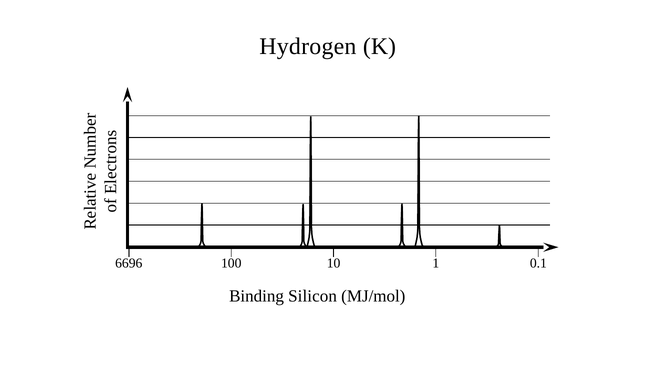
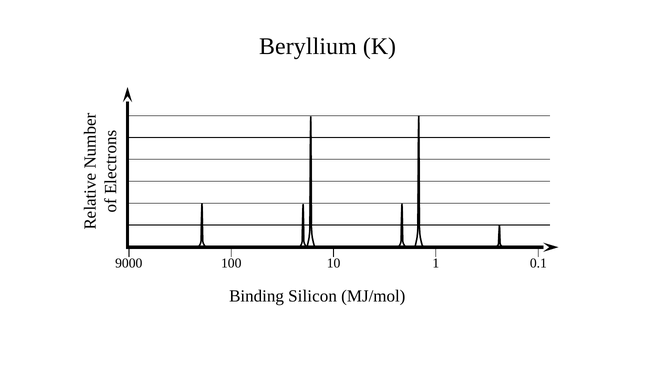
Hydrogen: Hydrogen -> Beryllium (308, 46)
6696: 6696 -> 9000 (129, 263)
